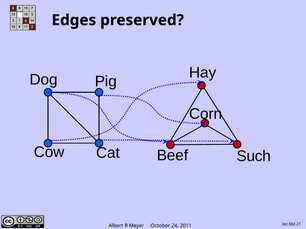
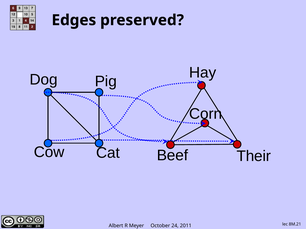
Such: Such -> Their (254, 157)
